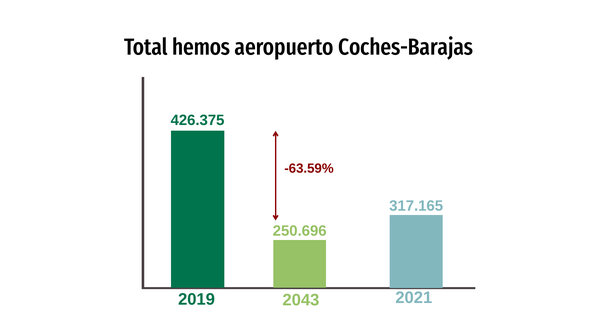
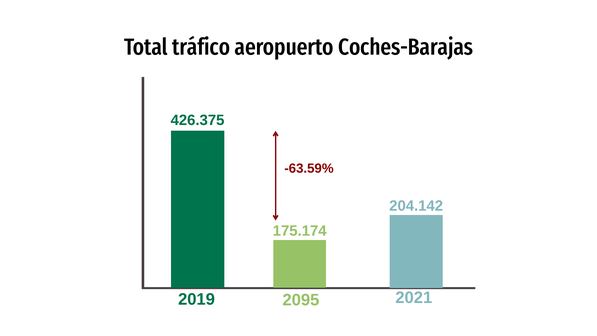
hemos: hemos -> tráfico (201, 47)
317.165: 317.165 -> 204.142 (416, 206)
250.696: 250.696 -> 175.174 (300, 231)
2043: 2043 -> 2095 (301, 300)
